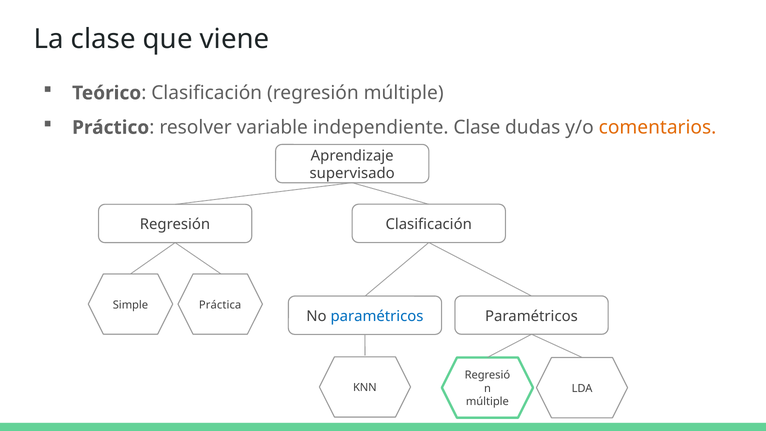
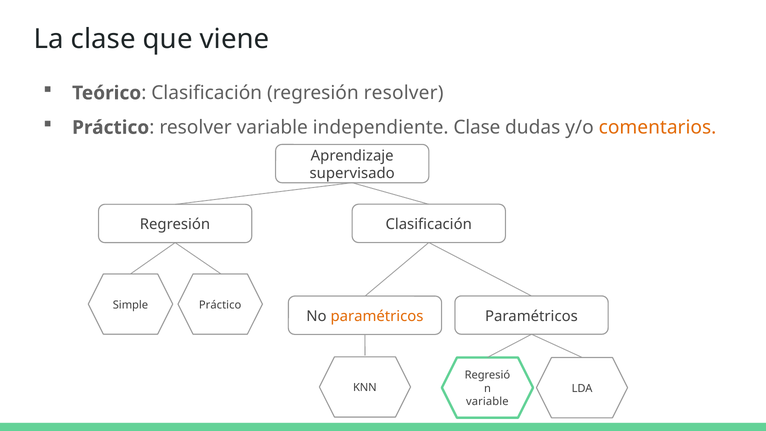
regresión múltiple: múltiple -> resolver (404, 93)
Simple Práctica: Práctica -> Práctico (220, 305)
paramétricos colour: blue -> orange (377, 316)
múltiple: múltiple -> variable (487, 402)
